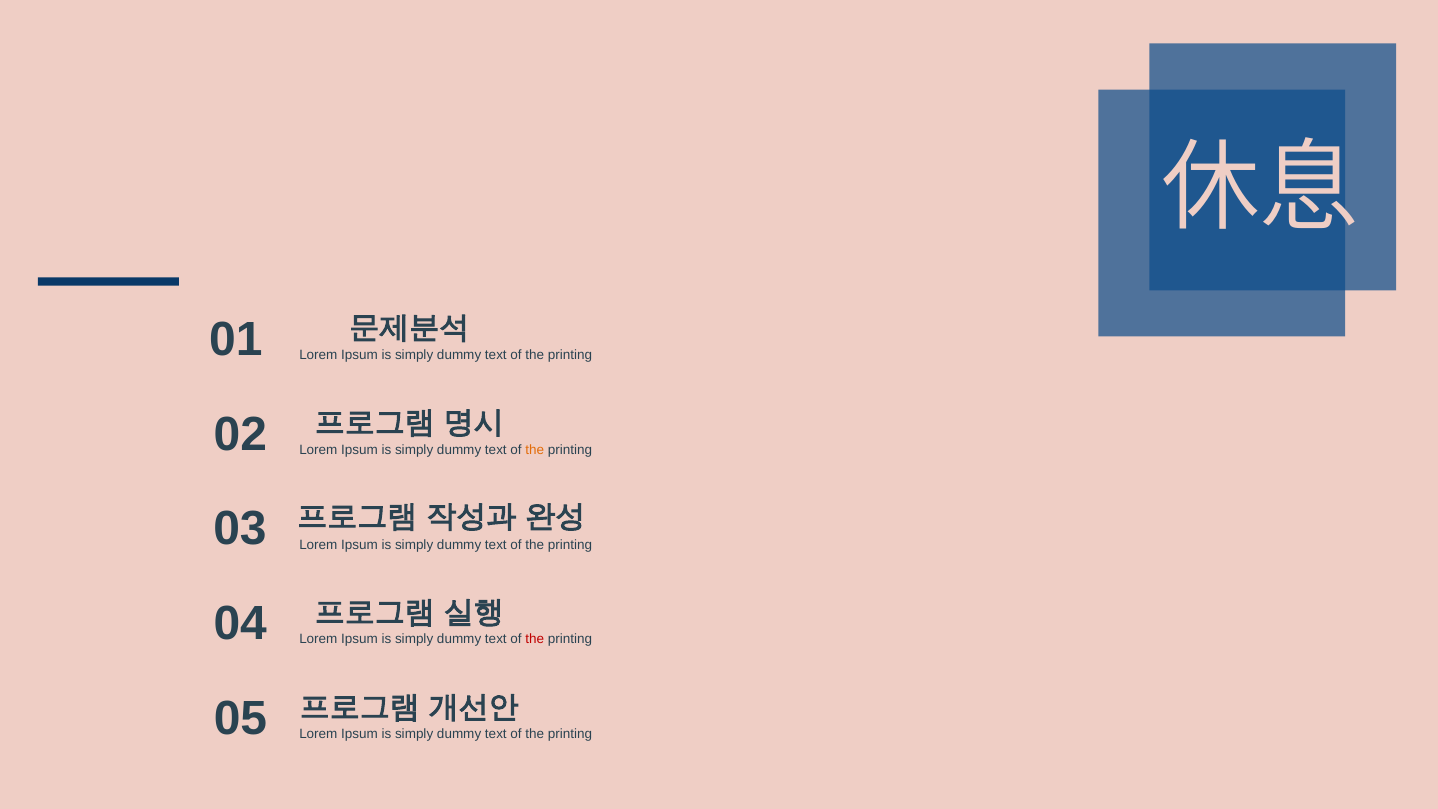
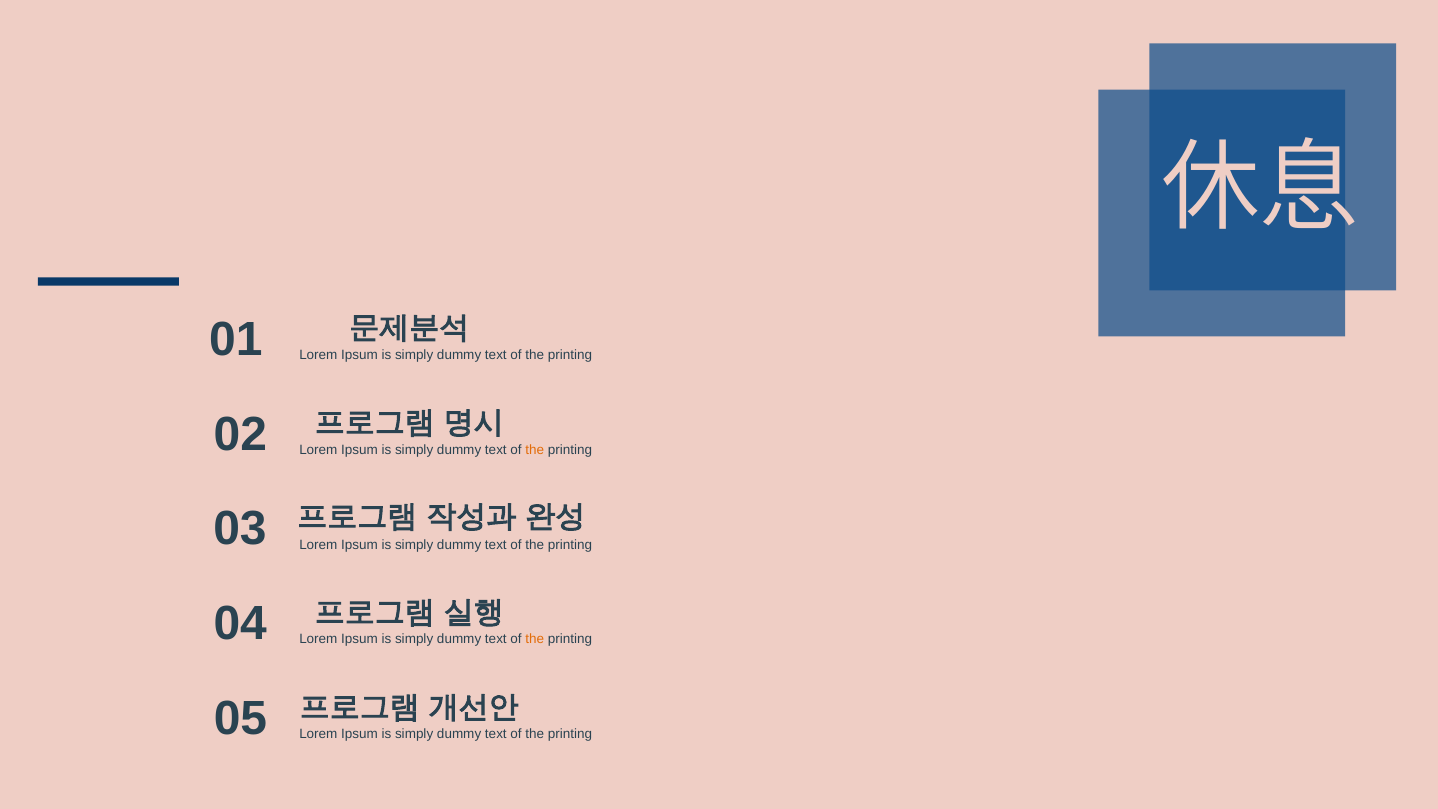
the colour: red -> orange (535, 639)
